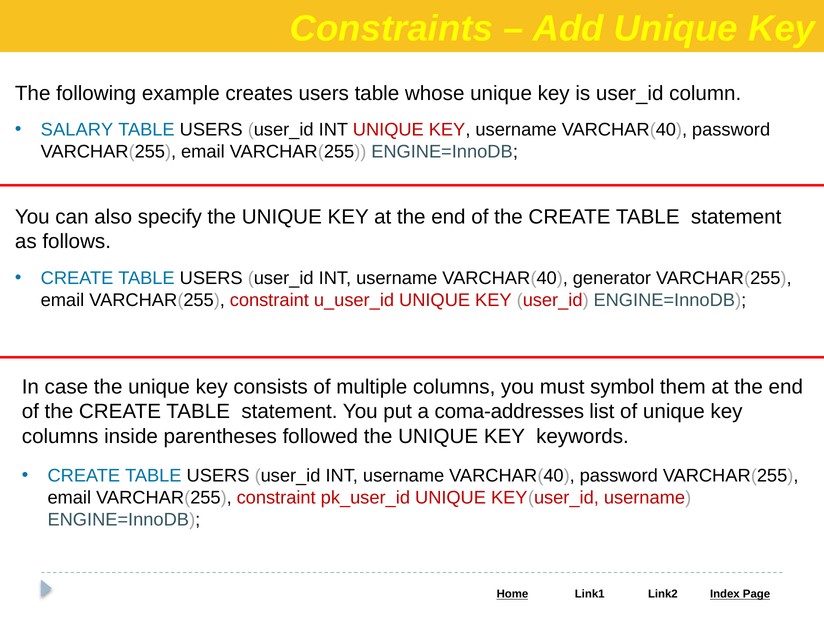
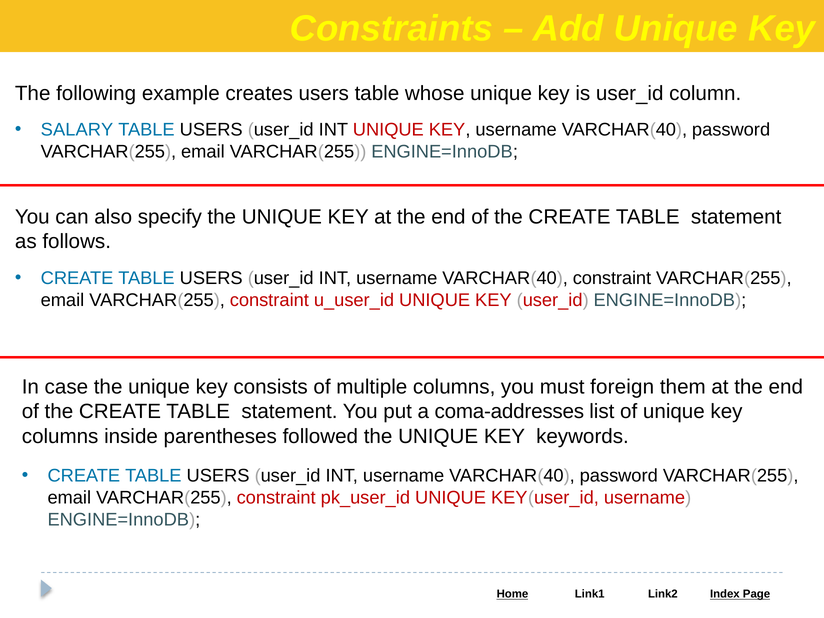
VARCHAR(40 generator: generator -> constraint (612, 278)
symbol: symbol -> foreign (622, 387)
